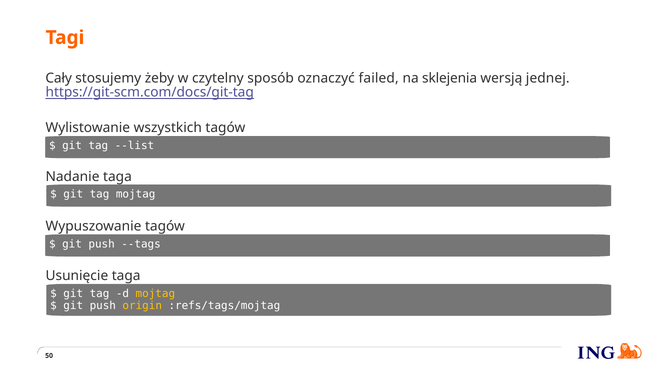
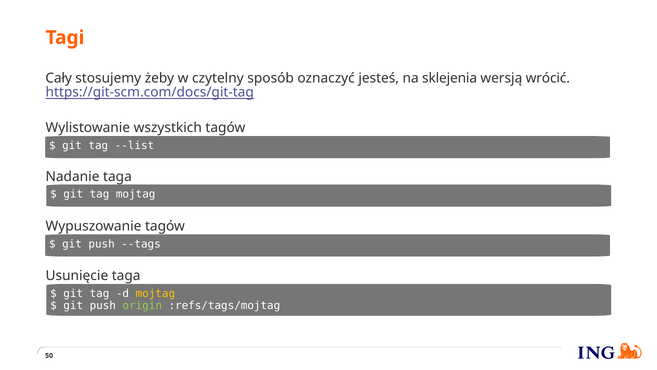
failed: failed -> jesteś (379, 78)
jednej: jednej -> wrócić (548, 78)
origin colour: yellow -> light green (142, 305)
